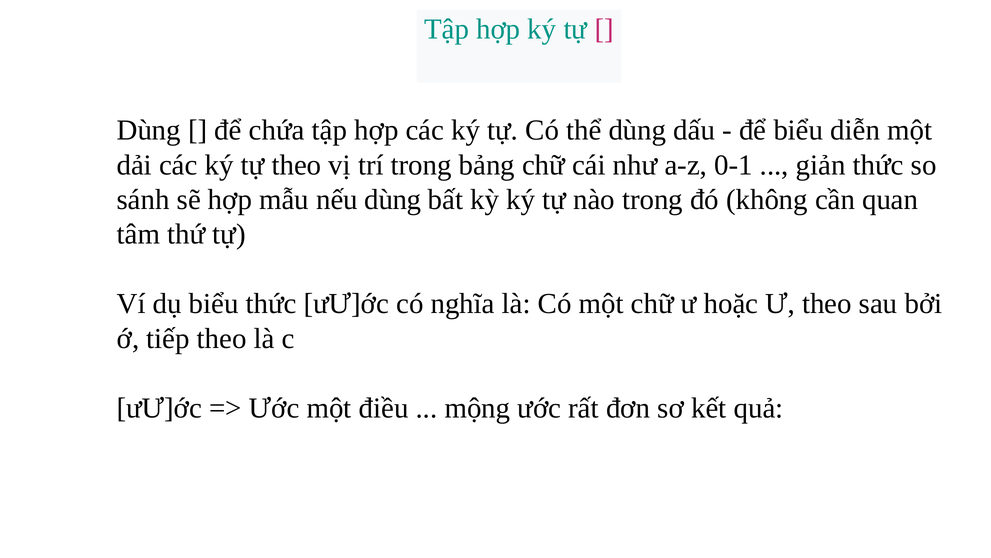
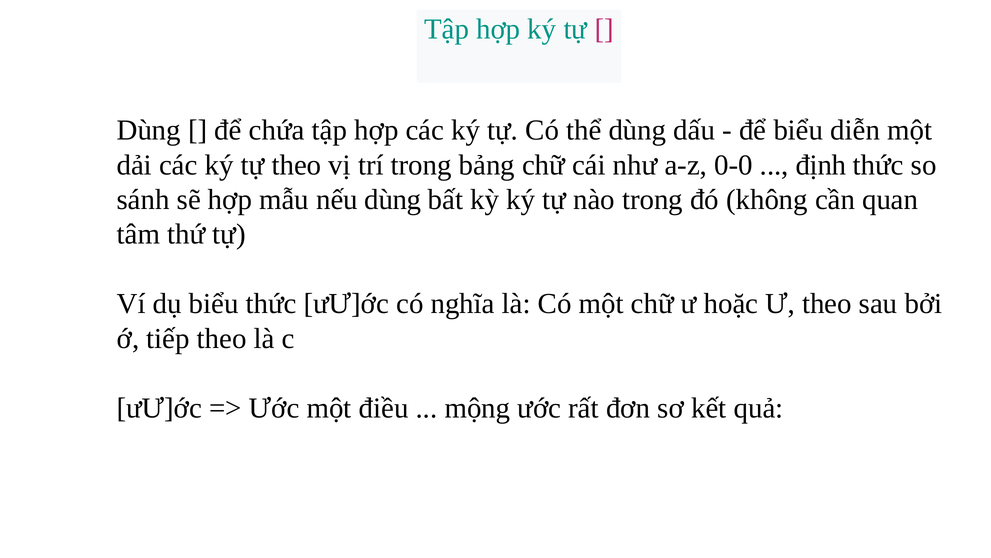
0-1: 0-1 -> 0-0 (734, 165)
giản: giản -> định (821, 165)
